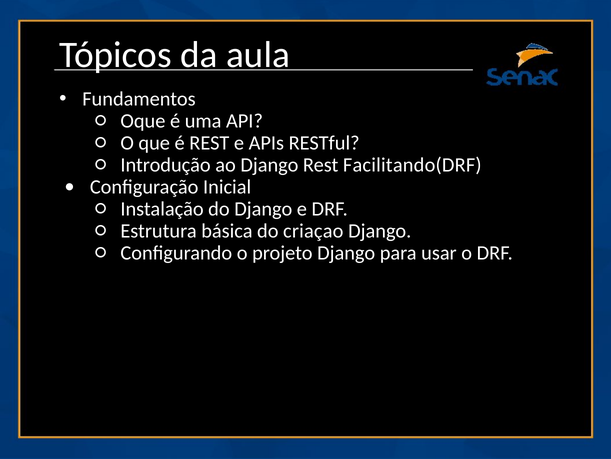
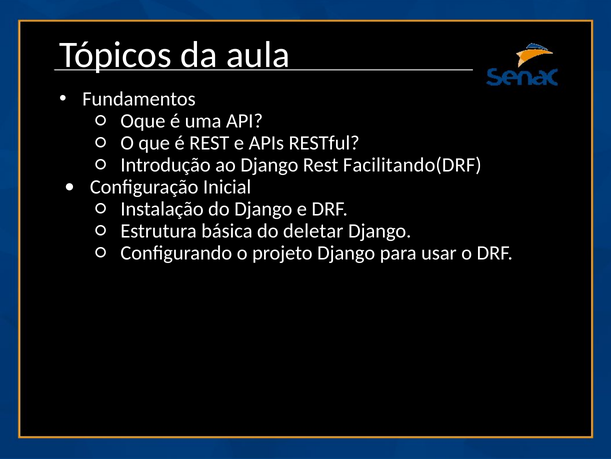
criaçao: criaçao -> deletar (313, 231)
